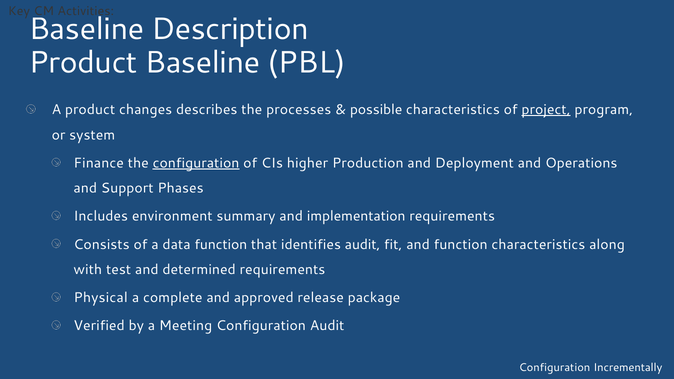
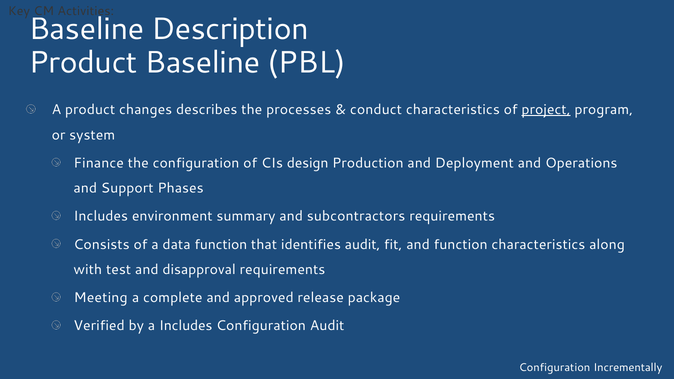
possible: possible -> conduct (376, 110)
configuration underline: present -> none (196, 163)
higher: higher -> design (308, 163)
implementation: implementation -> subcontractors (356, 216)
determined: determined -> disapproval (199, 270)
Physical: Physical -> Meeting (101, 298)
a Meeting: Meeting -> Includes (186, 326)
